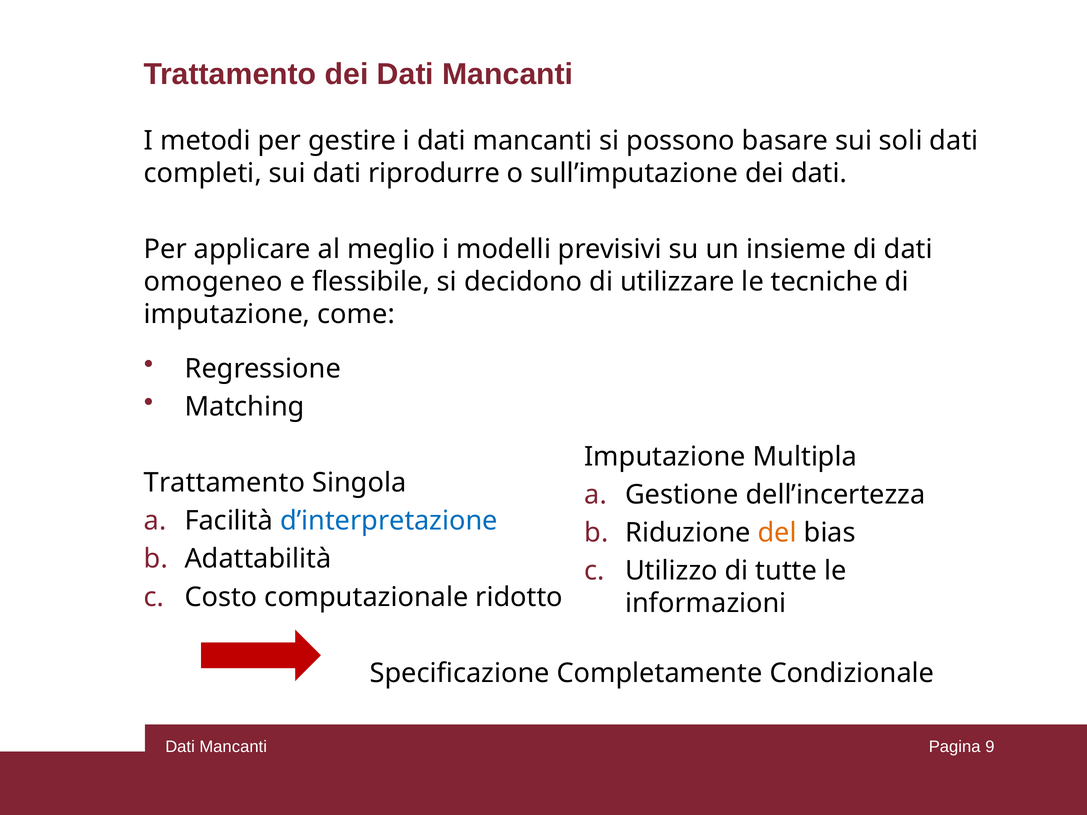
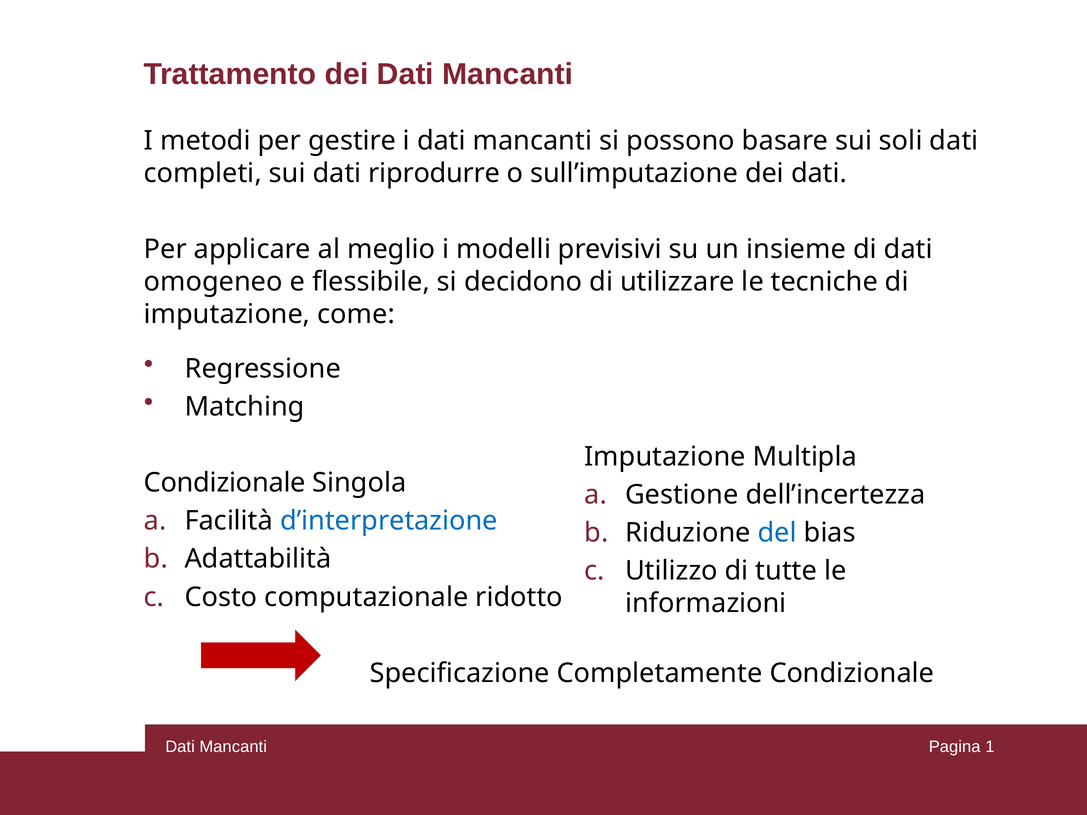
Trattamento: Trattamento -> Condizionale (225, 483)
del colour: orange -> blue (777, 533)
9: 9 -> 1 (990, 747)
